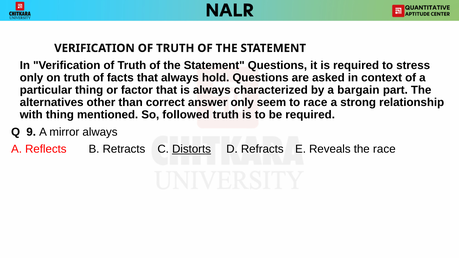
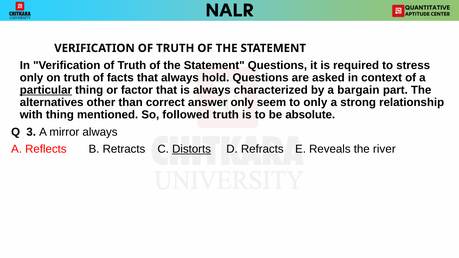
particular underline: none -> present (46, 90)
to race: race -> only (315, 103)
be required: required -> absolute (310, 115)
9: 9 -> 3 (31, 132)
the race: race -> river (384, 149)
